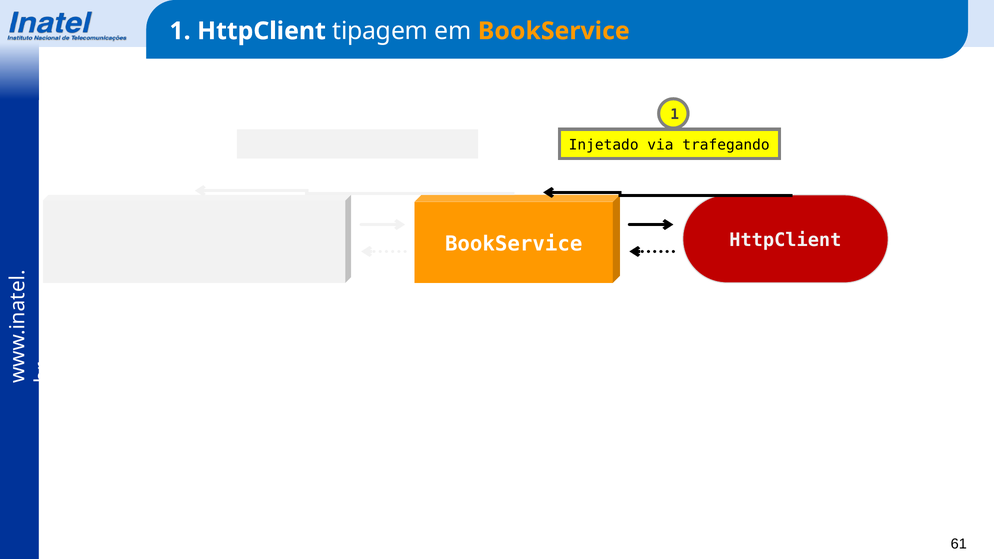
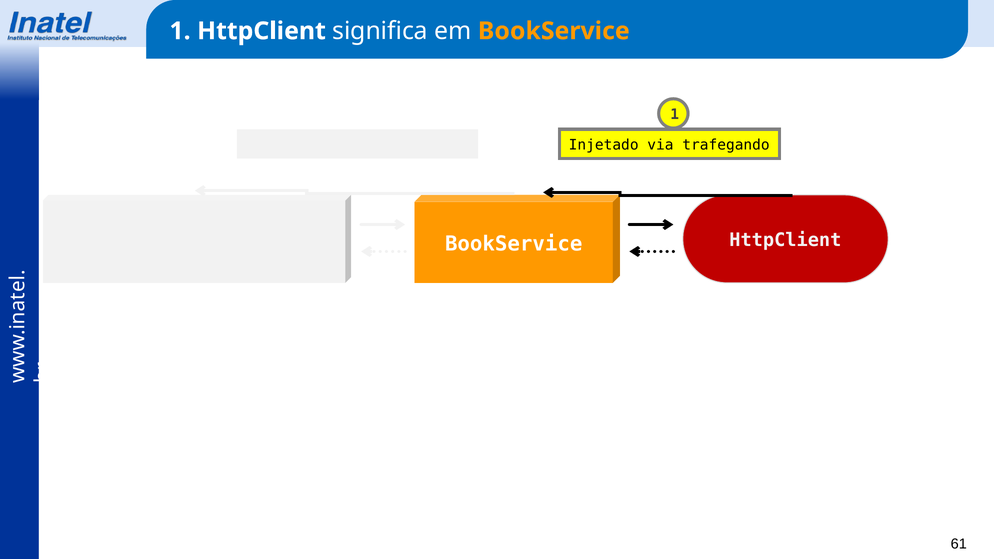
tipagem: tipagem -> significa (380, 31)
